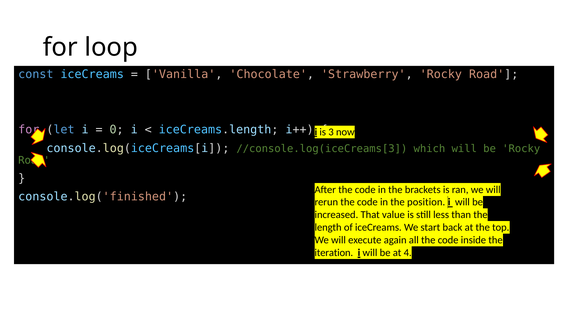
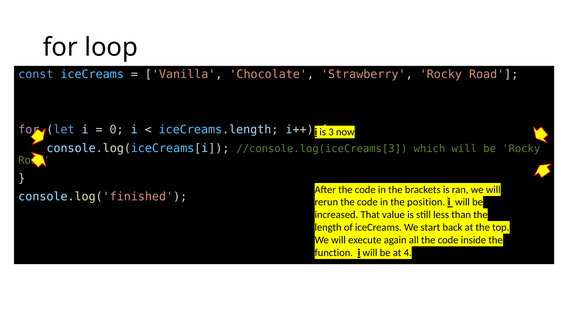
iteration: iteration -> function (334, 252)
